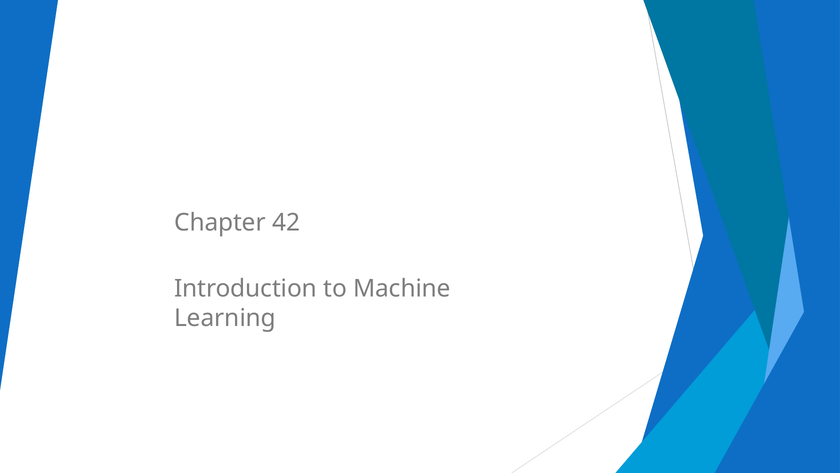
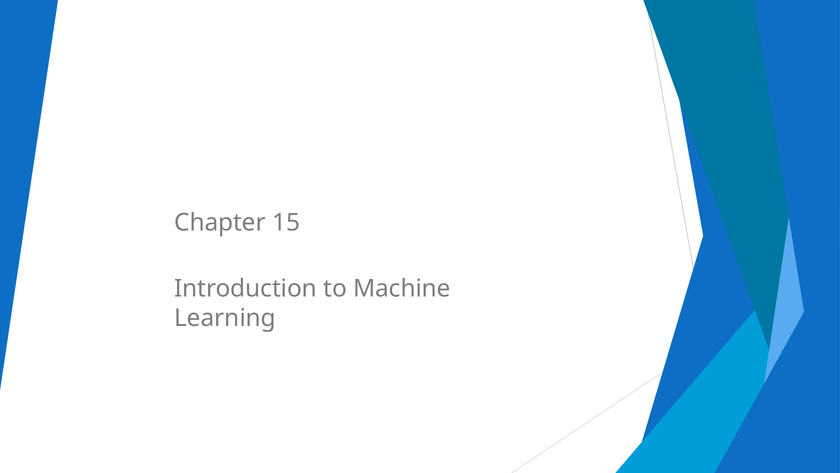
42: 42 -> 15 (286, 223)
